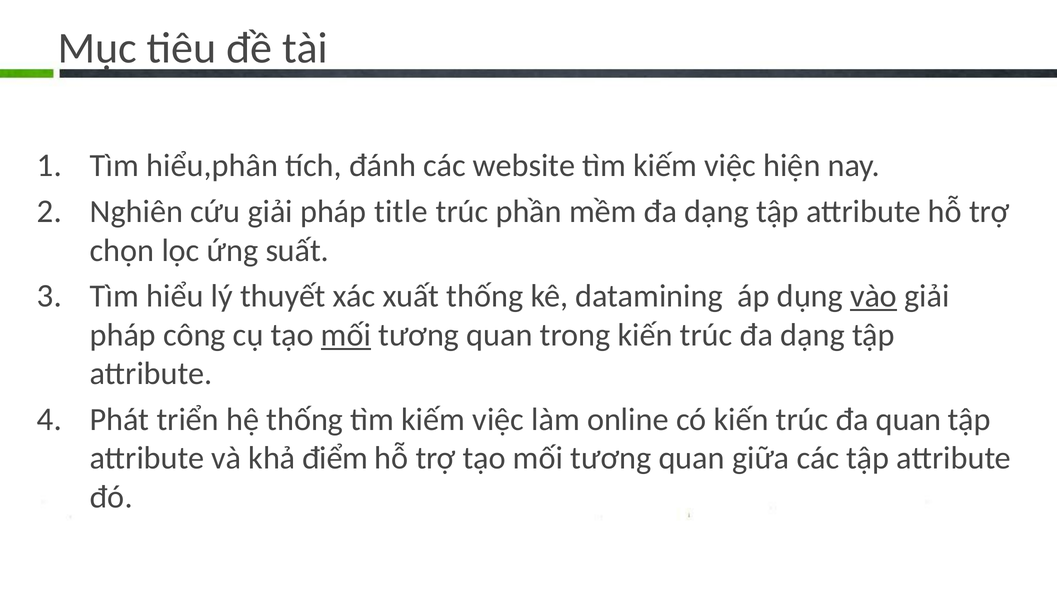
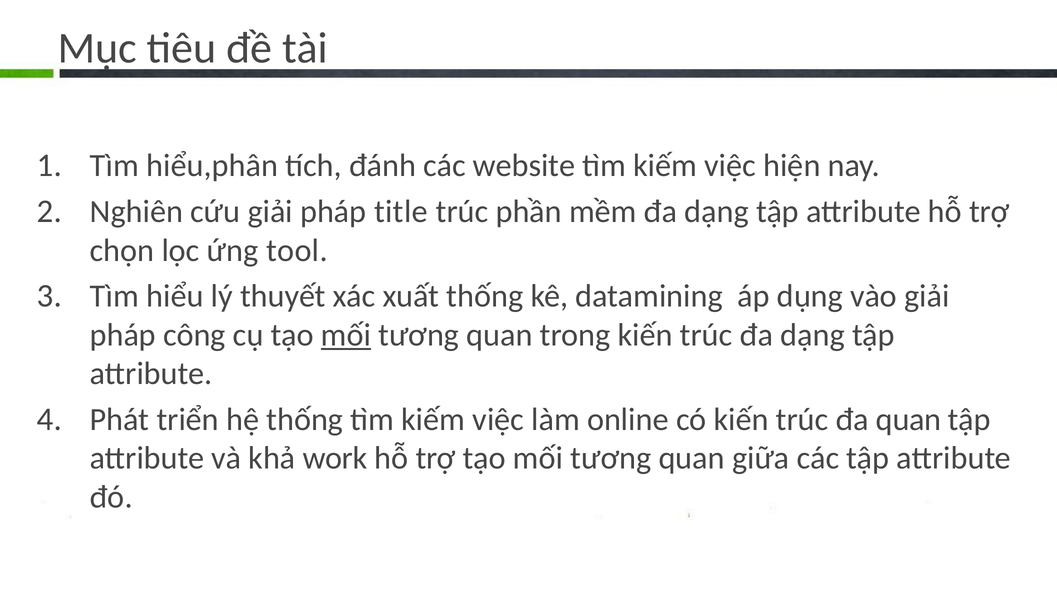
suất: suất -> tool (297, 250)
vào underline: present -> none (874, 296)
điểm: điểm -> work (335, 458)
